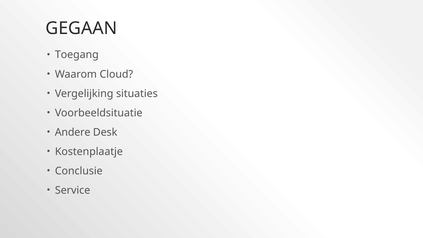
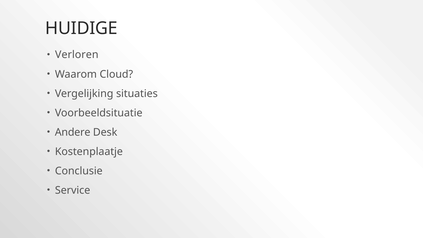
GEGAAN: GEGAAN -> HUIDIGE (81, 28)
Toegang: Toegang -> Verloren (77, 55)
